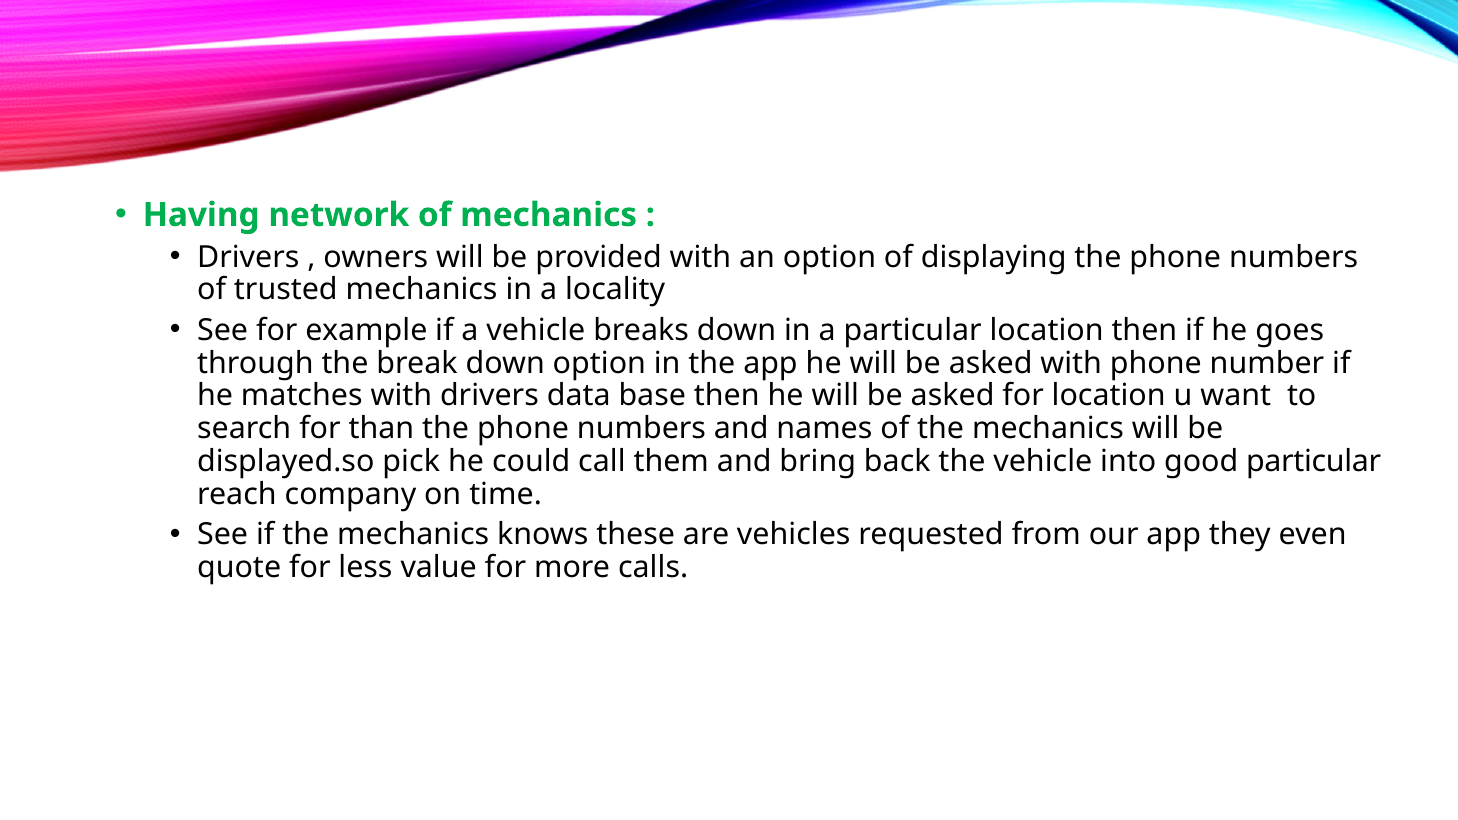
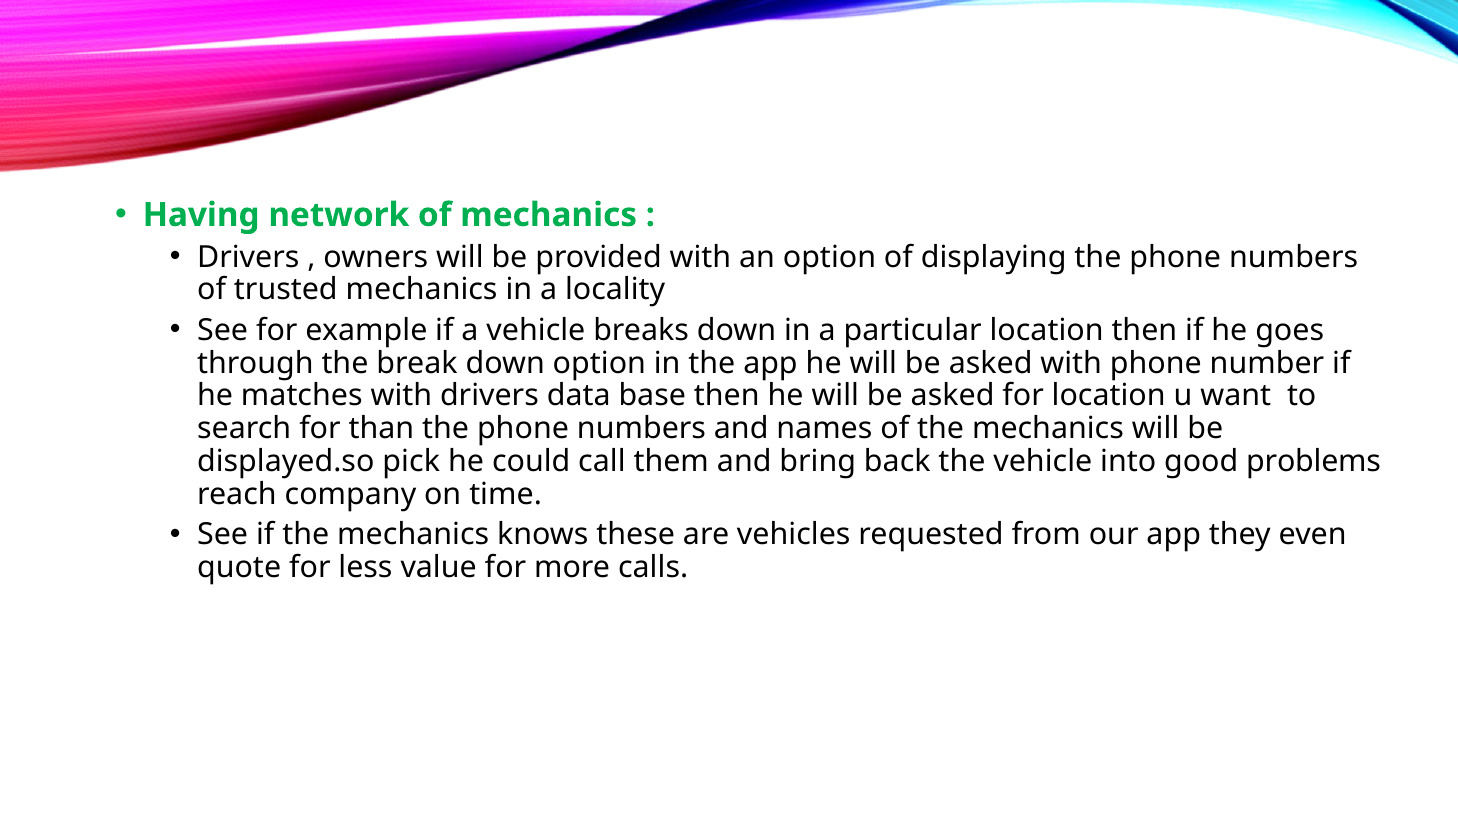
good particular: particular -> problems (1314, 461)
